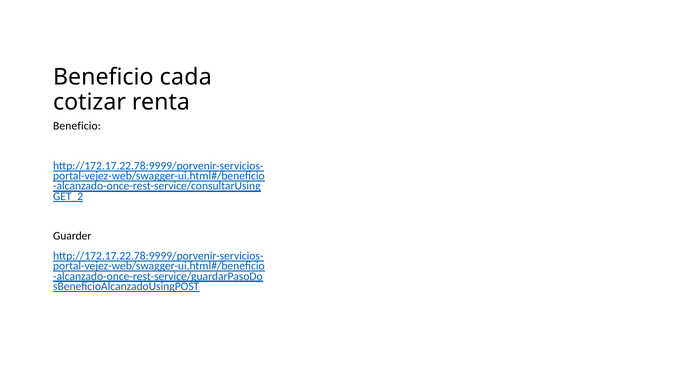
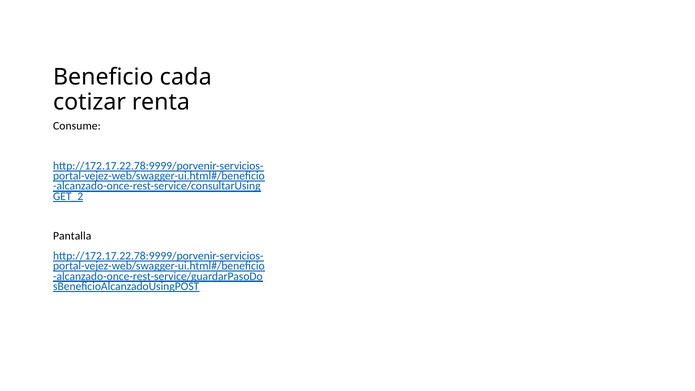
Beneficio: Beneficio -> Consume (77, 126)
Guarder: Guarder -> Pantalla (72, 236)
